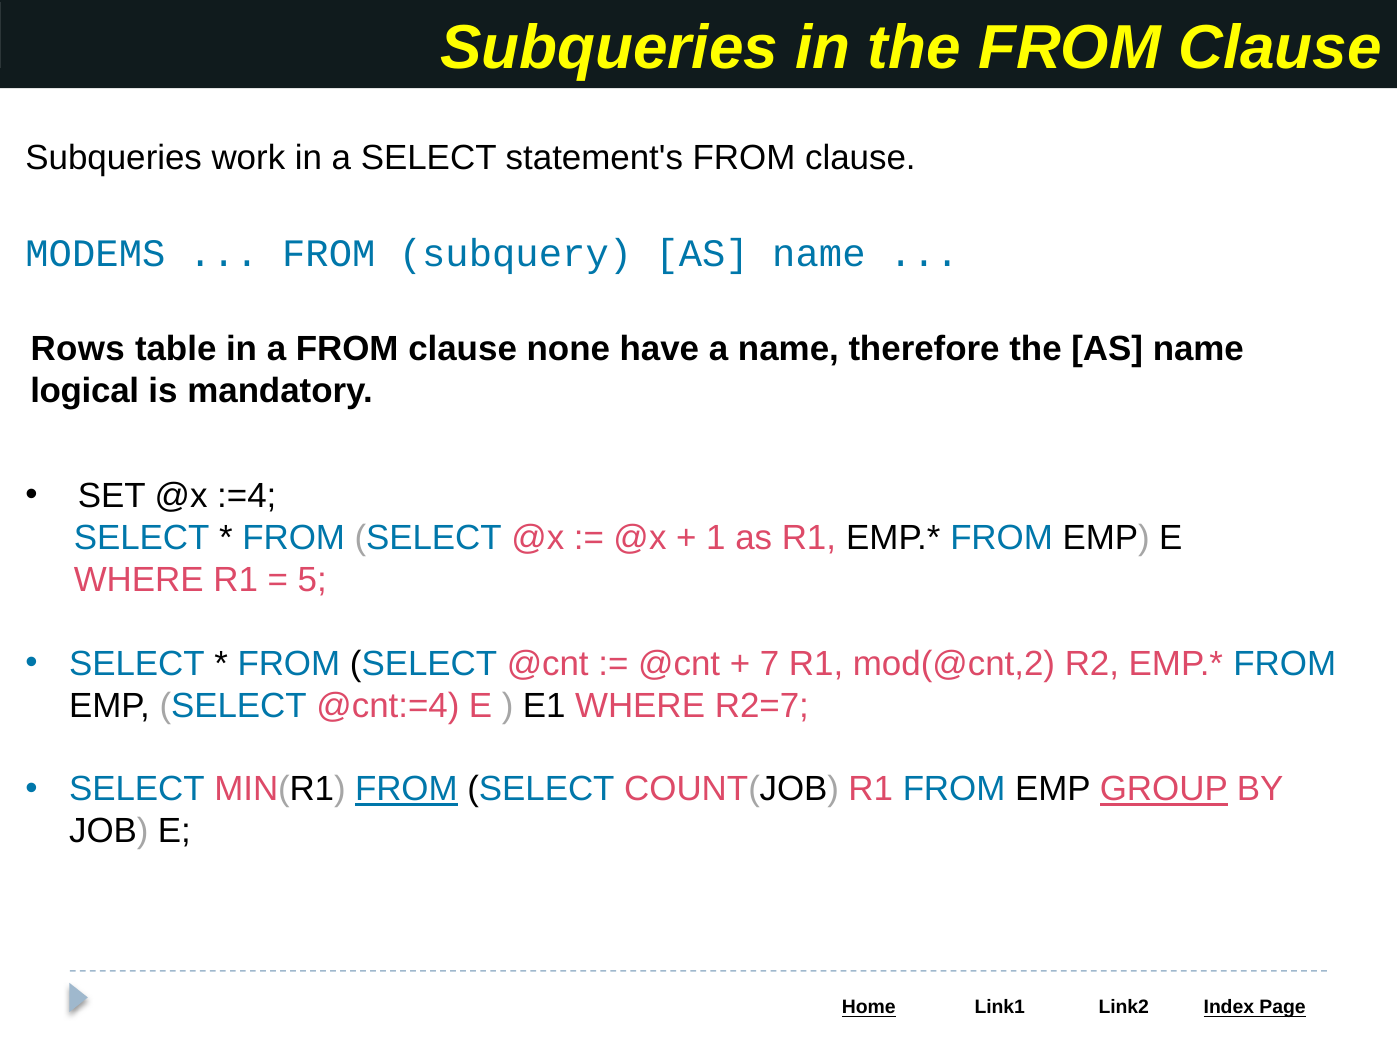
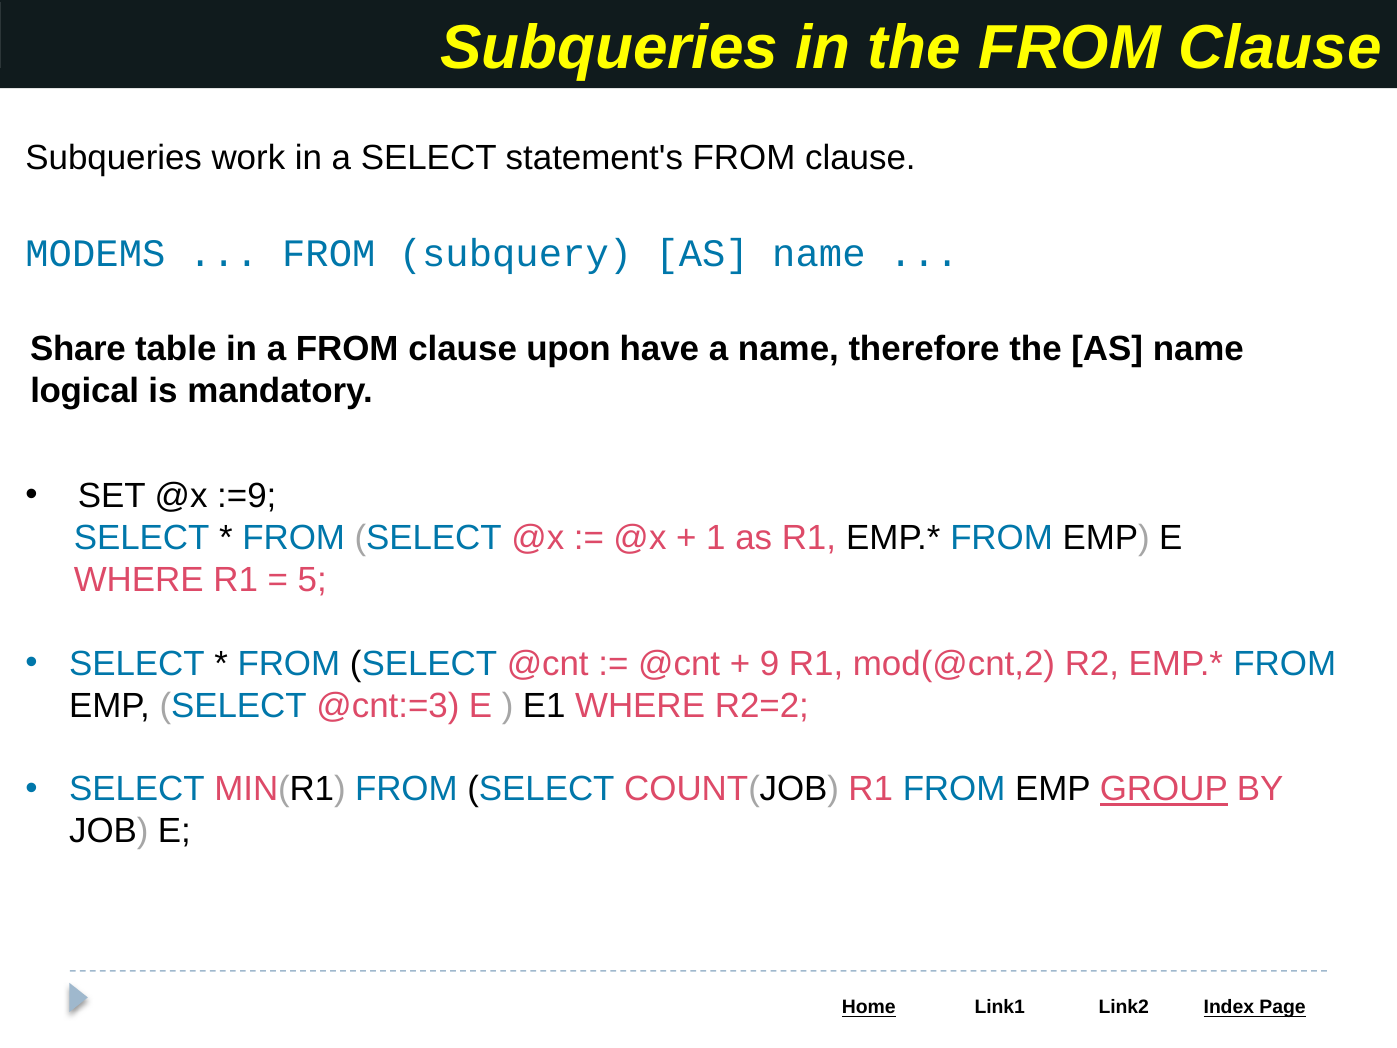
Rows: Rows -> Share (78, 349)
none: none -> upon (568, 349)
:=4: :=4 -> :=9 (247, 496)
7: 7 -> 9 (770, 664)
@cnt:=4: @cnt:=4 -> @cnt:=3 (388, 705)
R2=7: R2=7 -> R2=2 (762, 705)
FROM underline: present -> none (406, 789)
